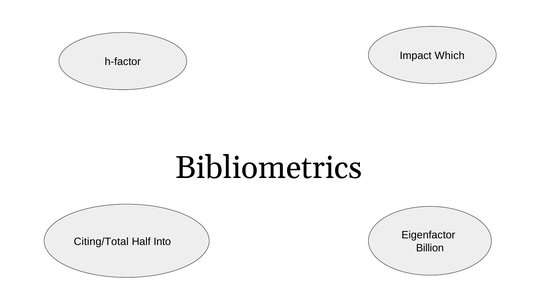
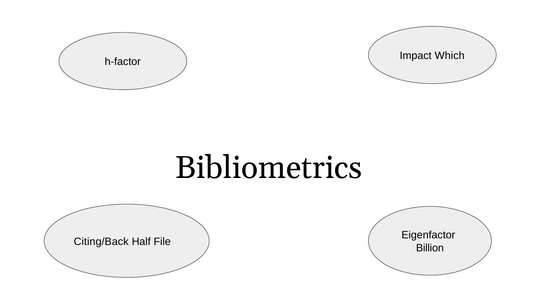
Citing/Total: Citing/Total -> Citing/Back (101, 241)
Into: Into -> File (162, 241)
